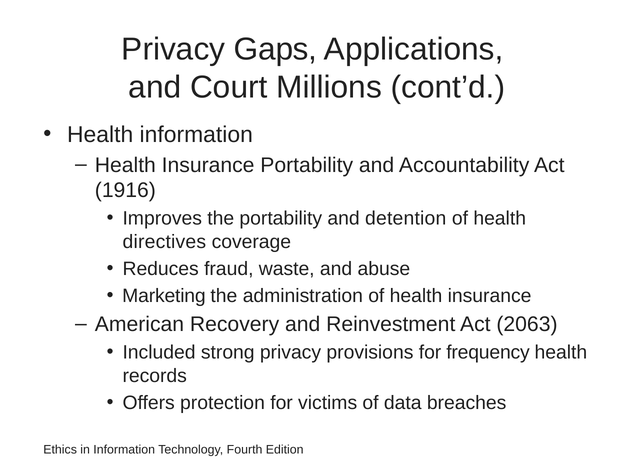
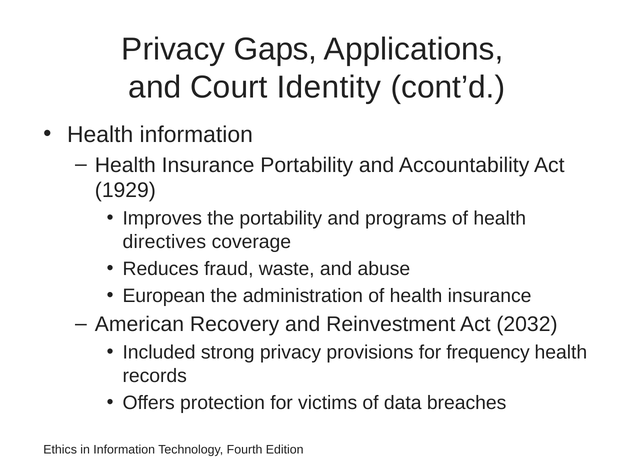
Millions: Millions -> Identity (329, 87)
1916: 1916 -> 1929 (125, 191)
detention: detention -> programs (406, 219)
Marketing: Marketing -> European (164, 296)
2063: 2063 -> 2032 (527, 325)
